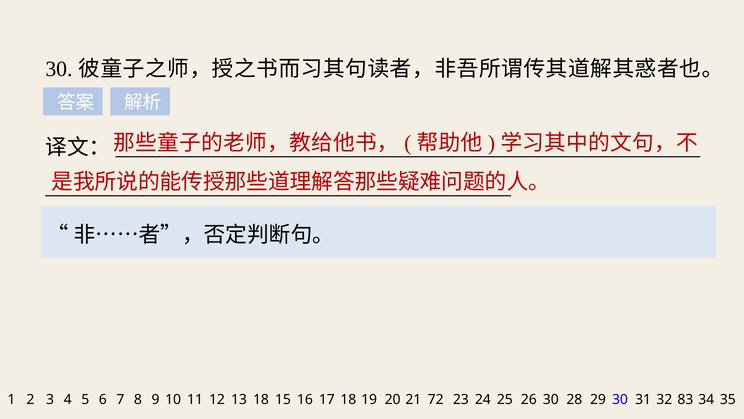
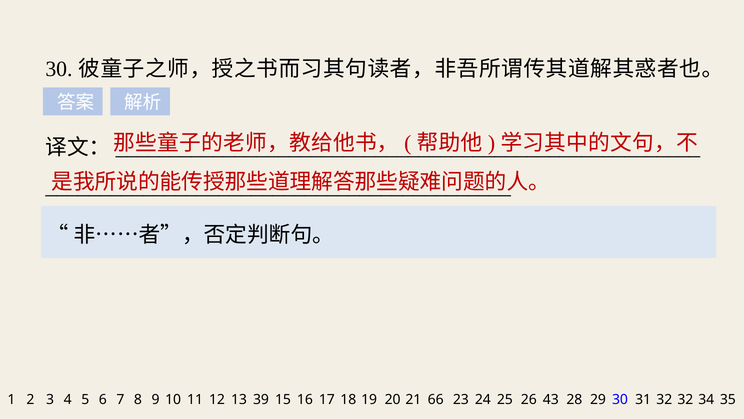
13 18: 18 -> 39 (261, 399)
72: 72 -> 66 (436, 399)
26 30: 30 -> 43 (551, 399)
30 83: 83 -> 32 (685, 399)
